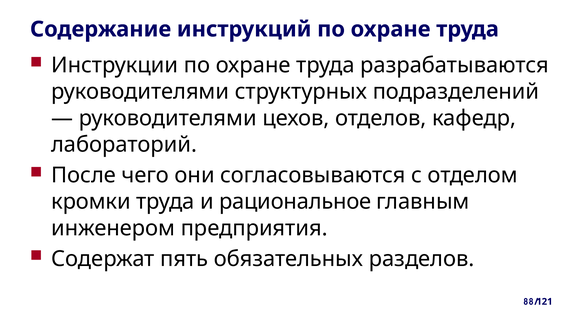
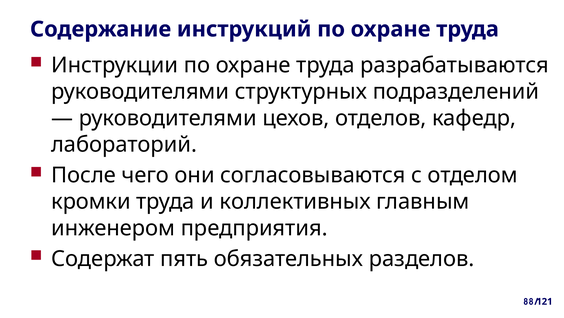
рациональное: рациональное -> коллективных (295, 201)
